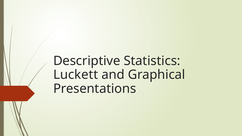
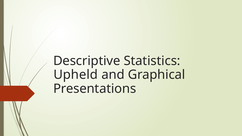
Luckett: Luckett -> Upheld (76, 75)
